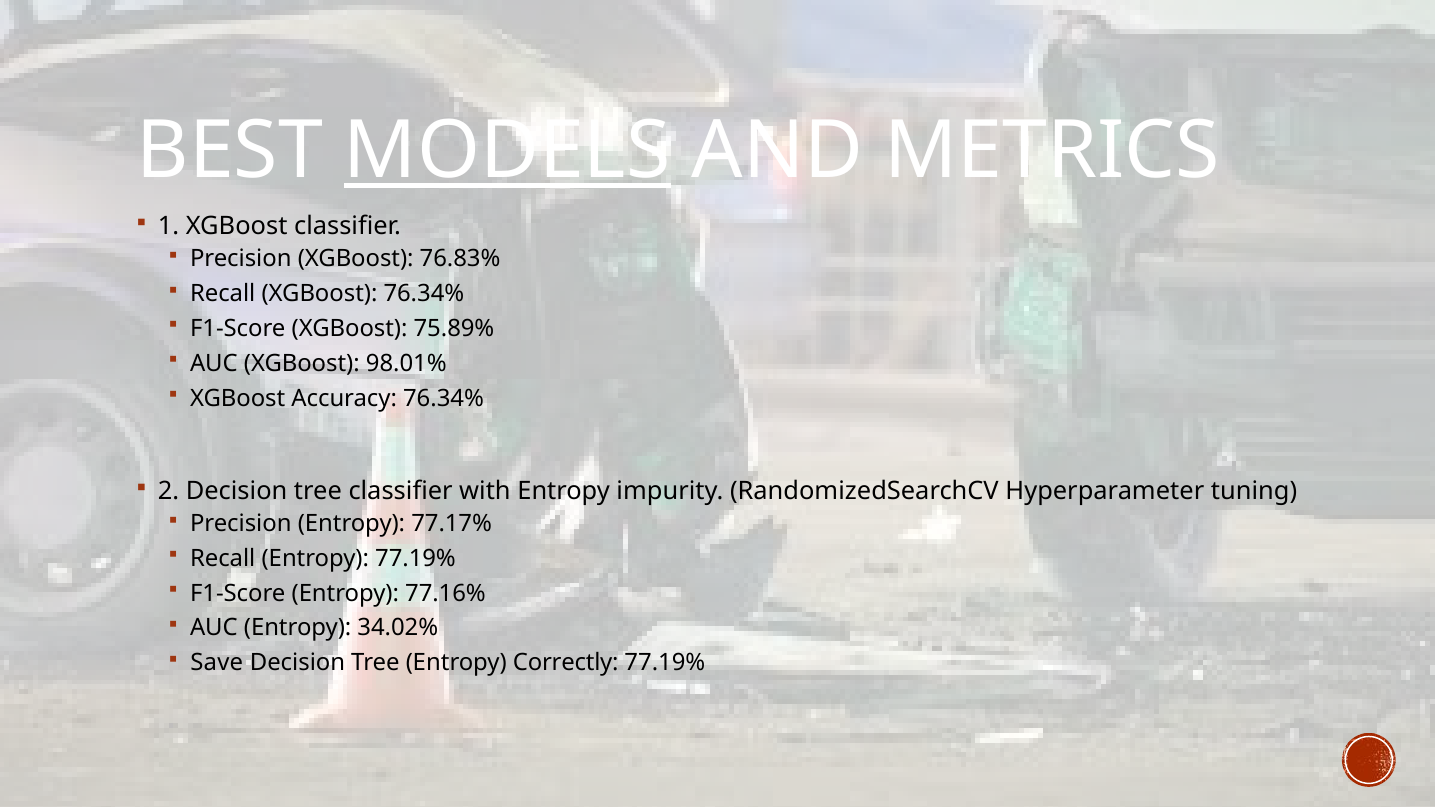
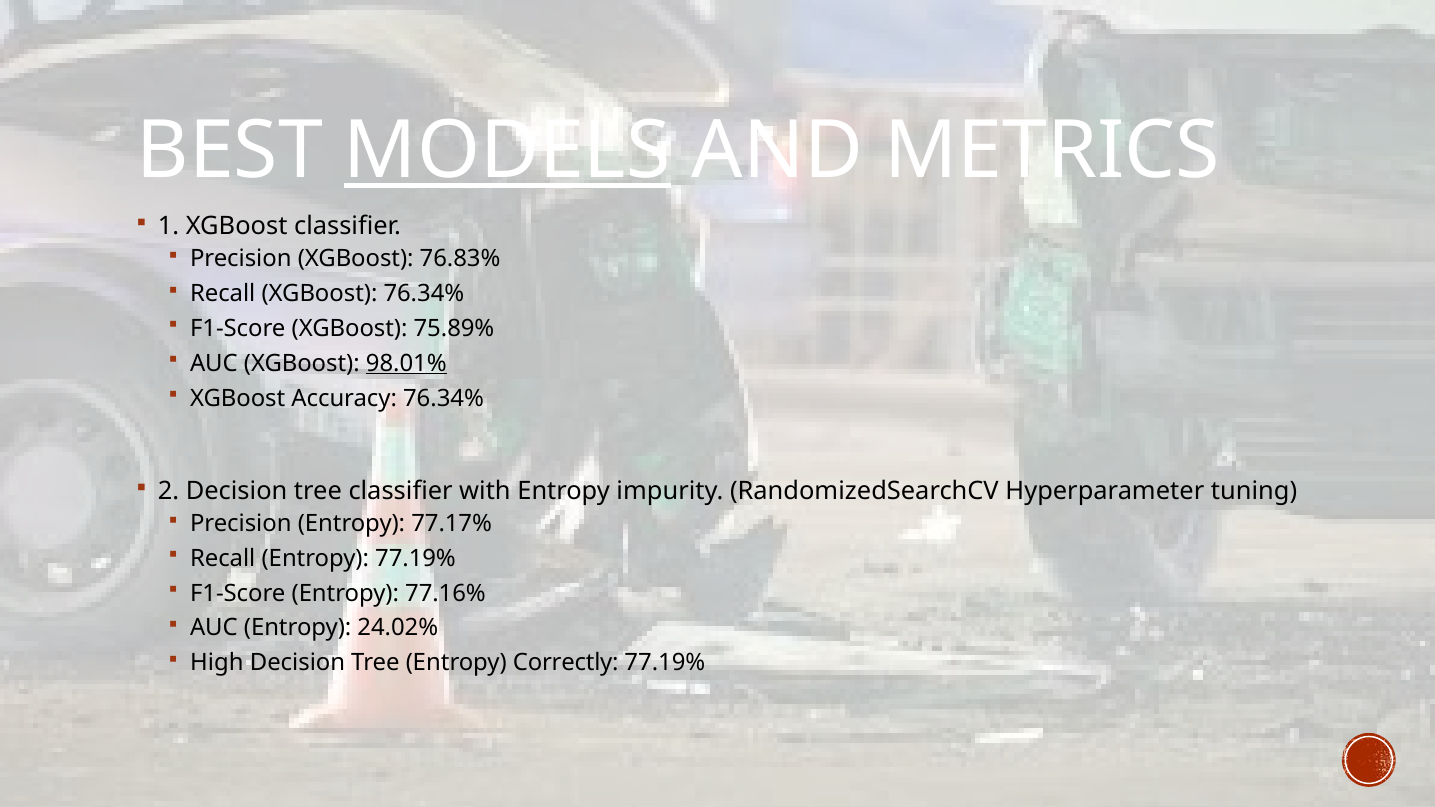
98.01% underline: none -> present (406, 363)
34.02%: 34.02% -> 24.02% (398, 628)
Save: Save -> High (217, 663)
